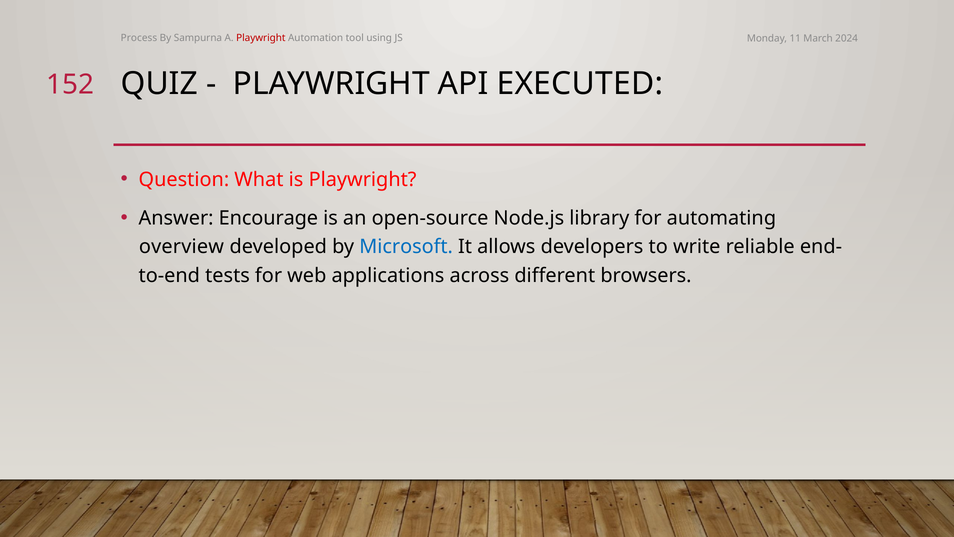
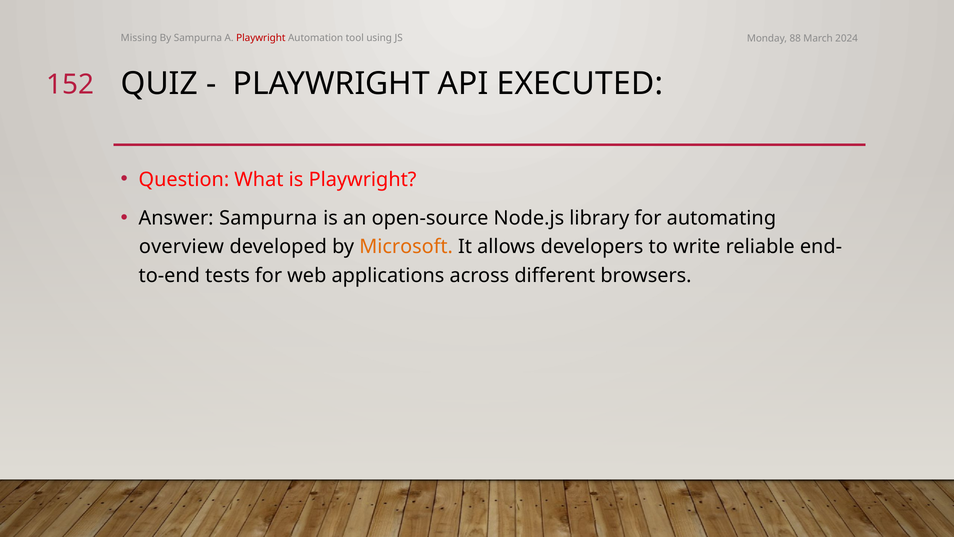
Process: Process -> Missing (139, 38)
11: 11 -> 88 (795, 39)
Answer Encourage: Encourage -> Sampurna (268, 218)
Microsoft colour: blue -> orange (406, 247)
